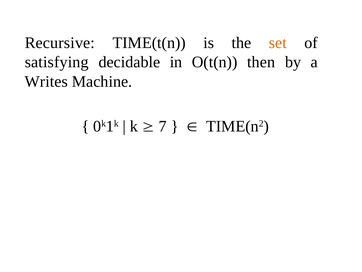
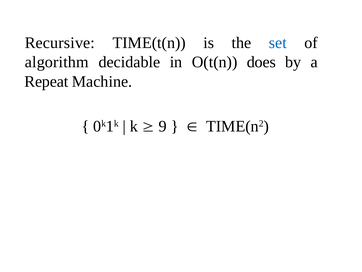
set colour: orange -> blue (278, 43)
satisfying: satisfying -> algorithm (57, 62)
then: then -> does (261, 62)
Writes: Writes -> Repeat (46, 81)
7: 7 -> 9 (163, 126)
